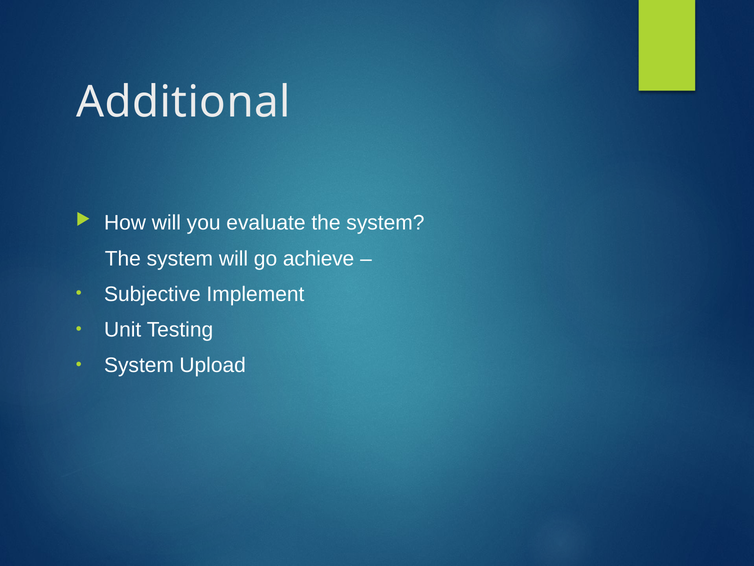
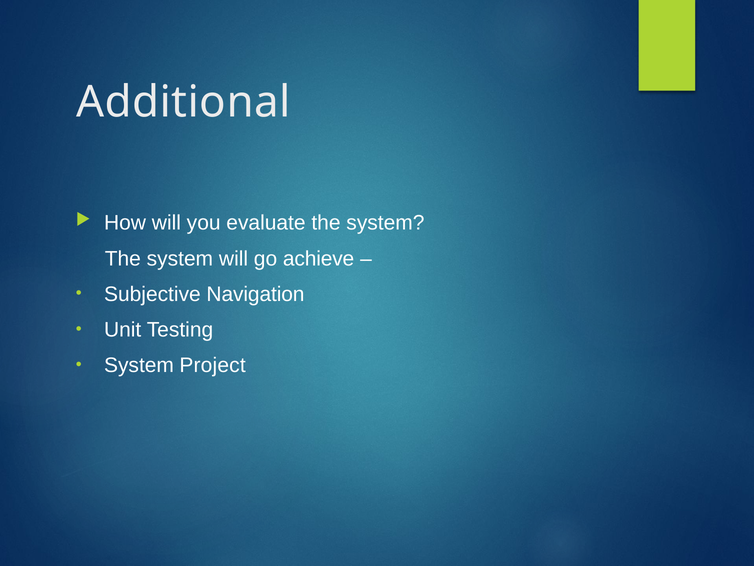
Implement: Implement -> Navigation (256, 294)
Upload: Upload -> Project (213, 365)
